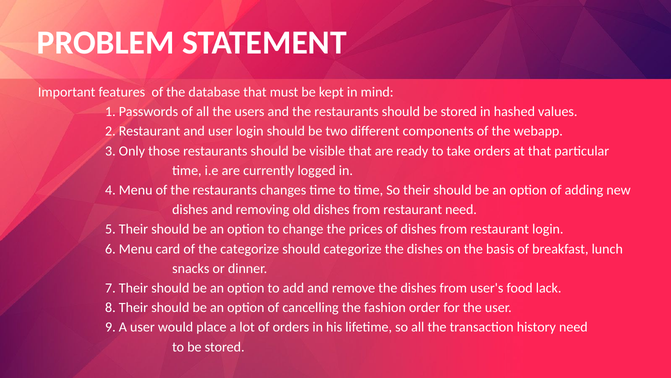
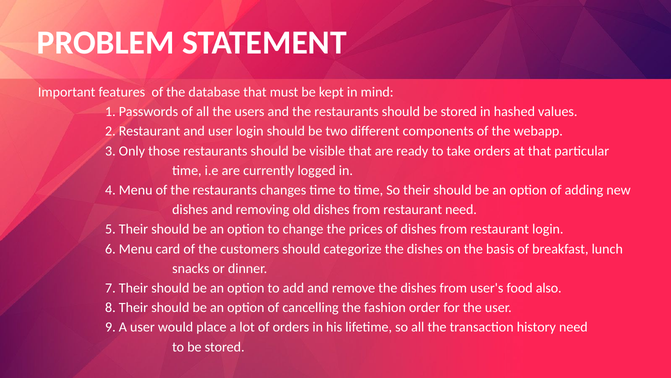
the categorize: categorize -> customers (250, 249)
lack: lack -> also (549, 288)
